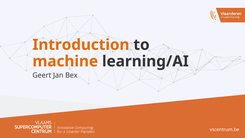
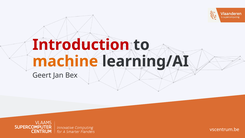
Introduction colour: orange -> red (81, 45)
